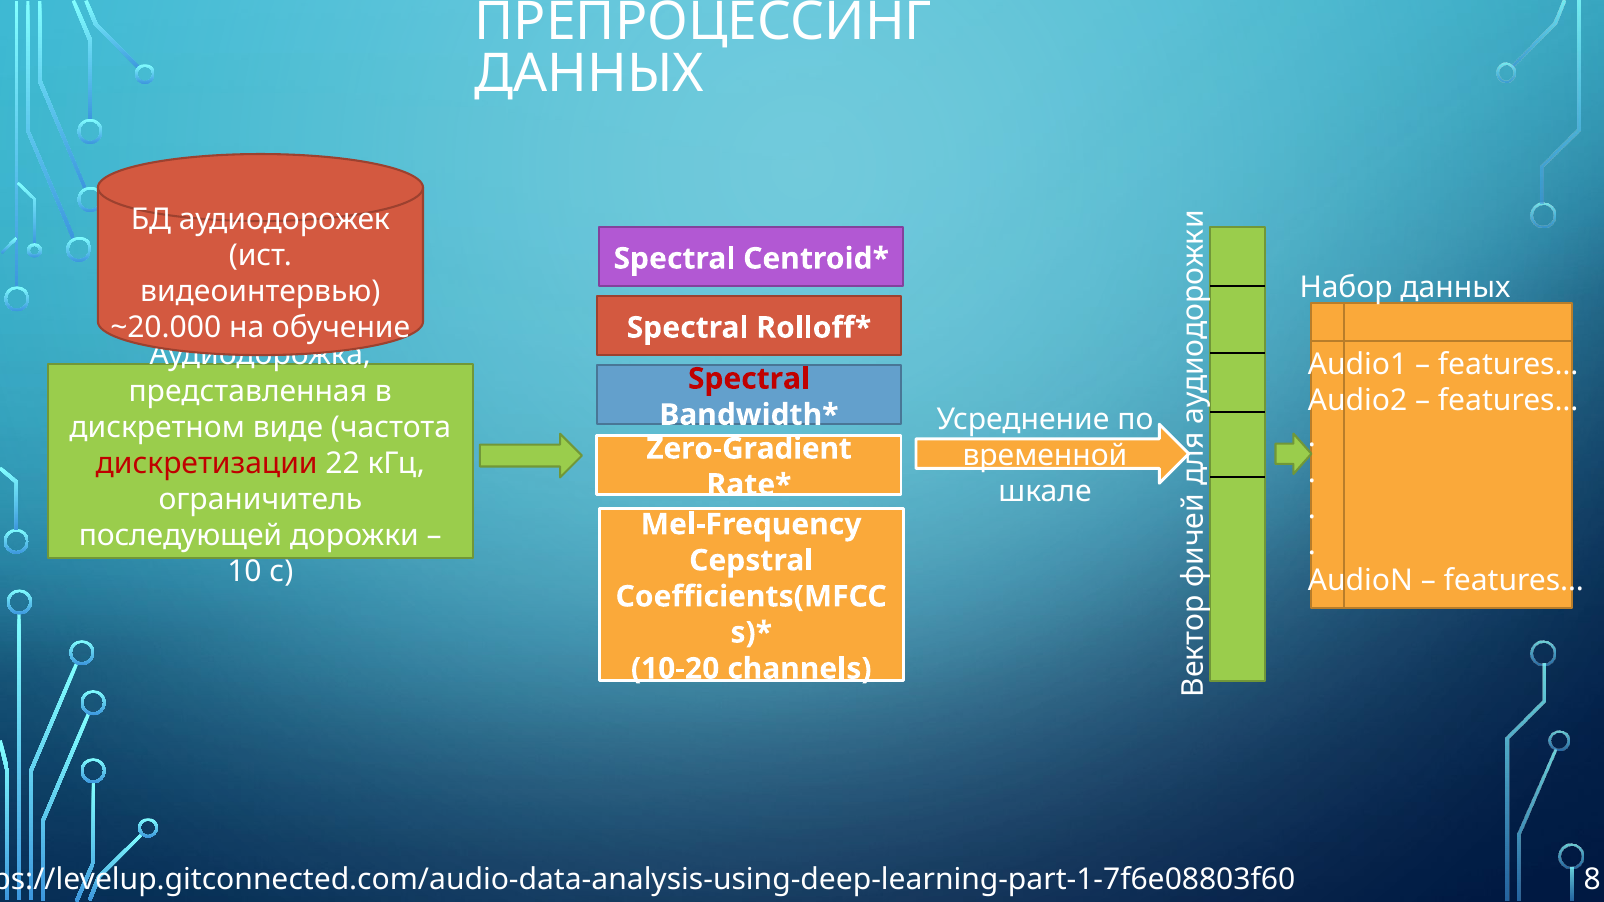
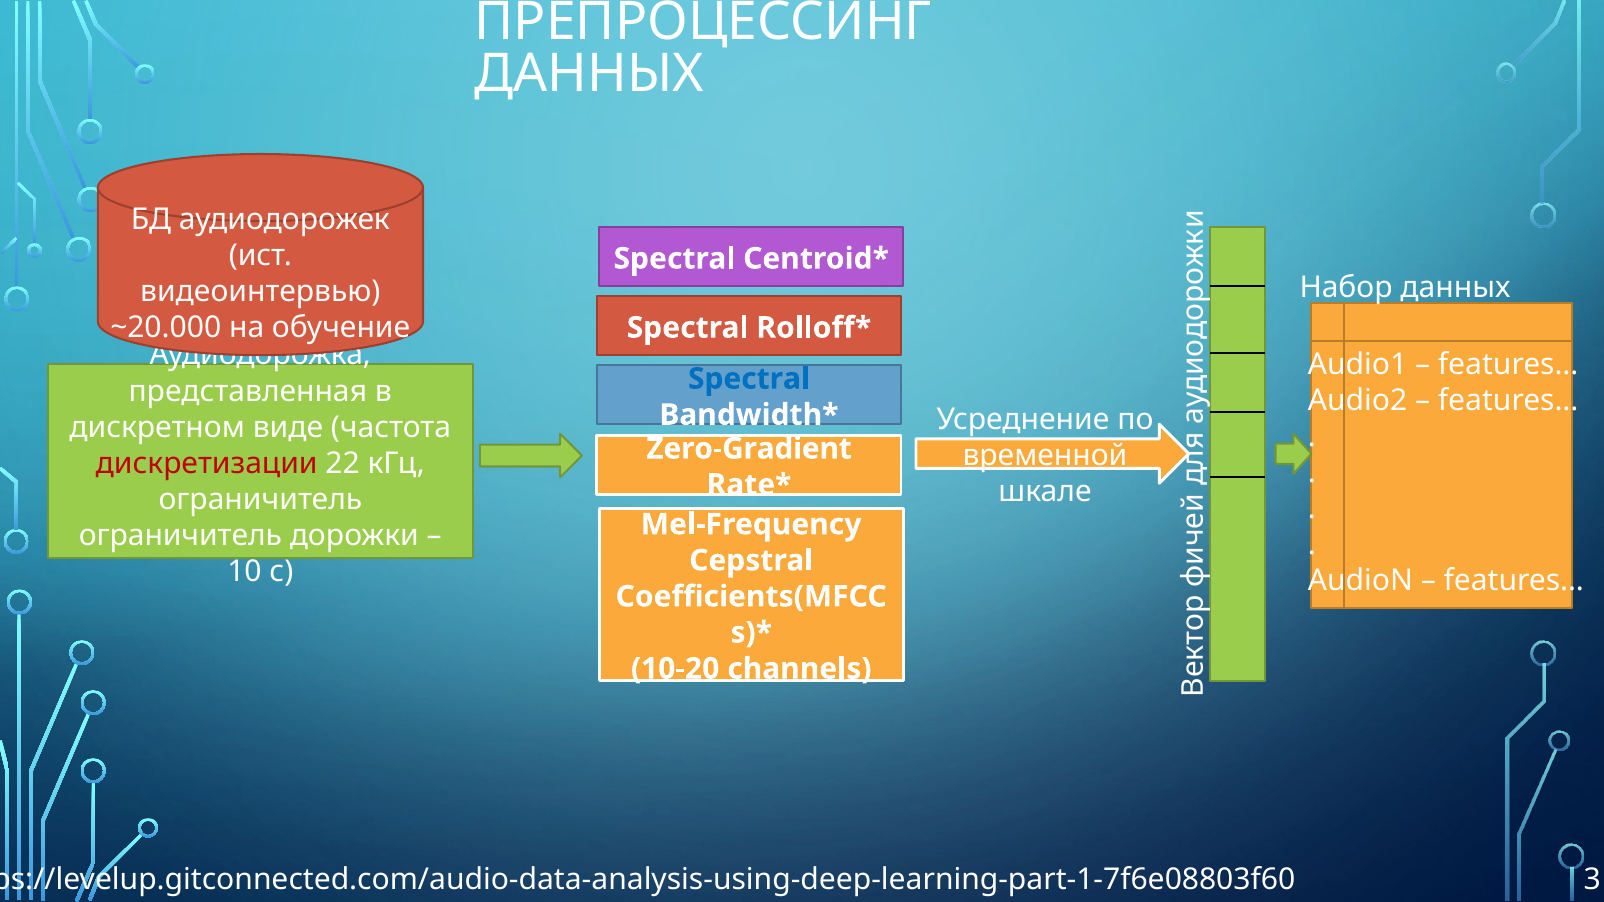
Spectral colour: red -> blue (749, 379)
последующей: последующей -> ограничитель (180, 536)
8: 8 -> 3 (1592, 880)
